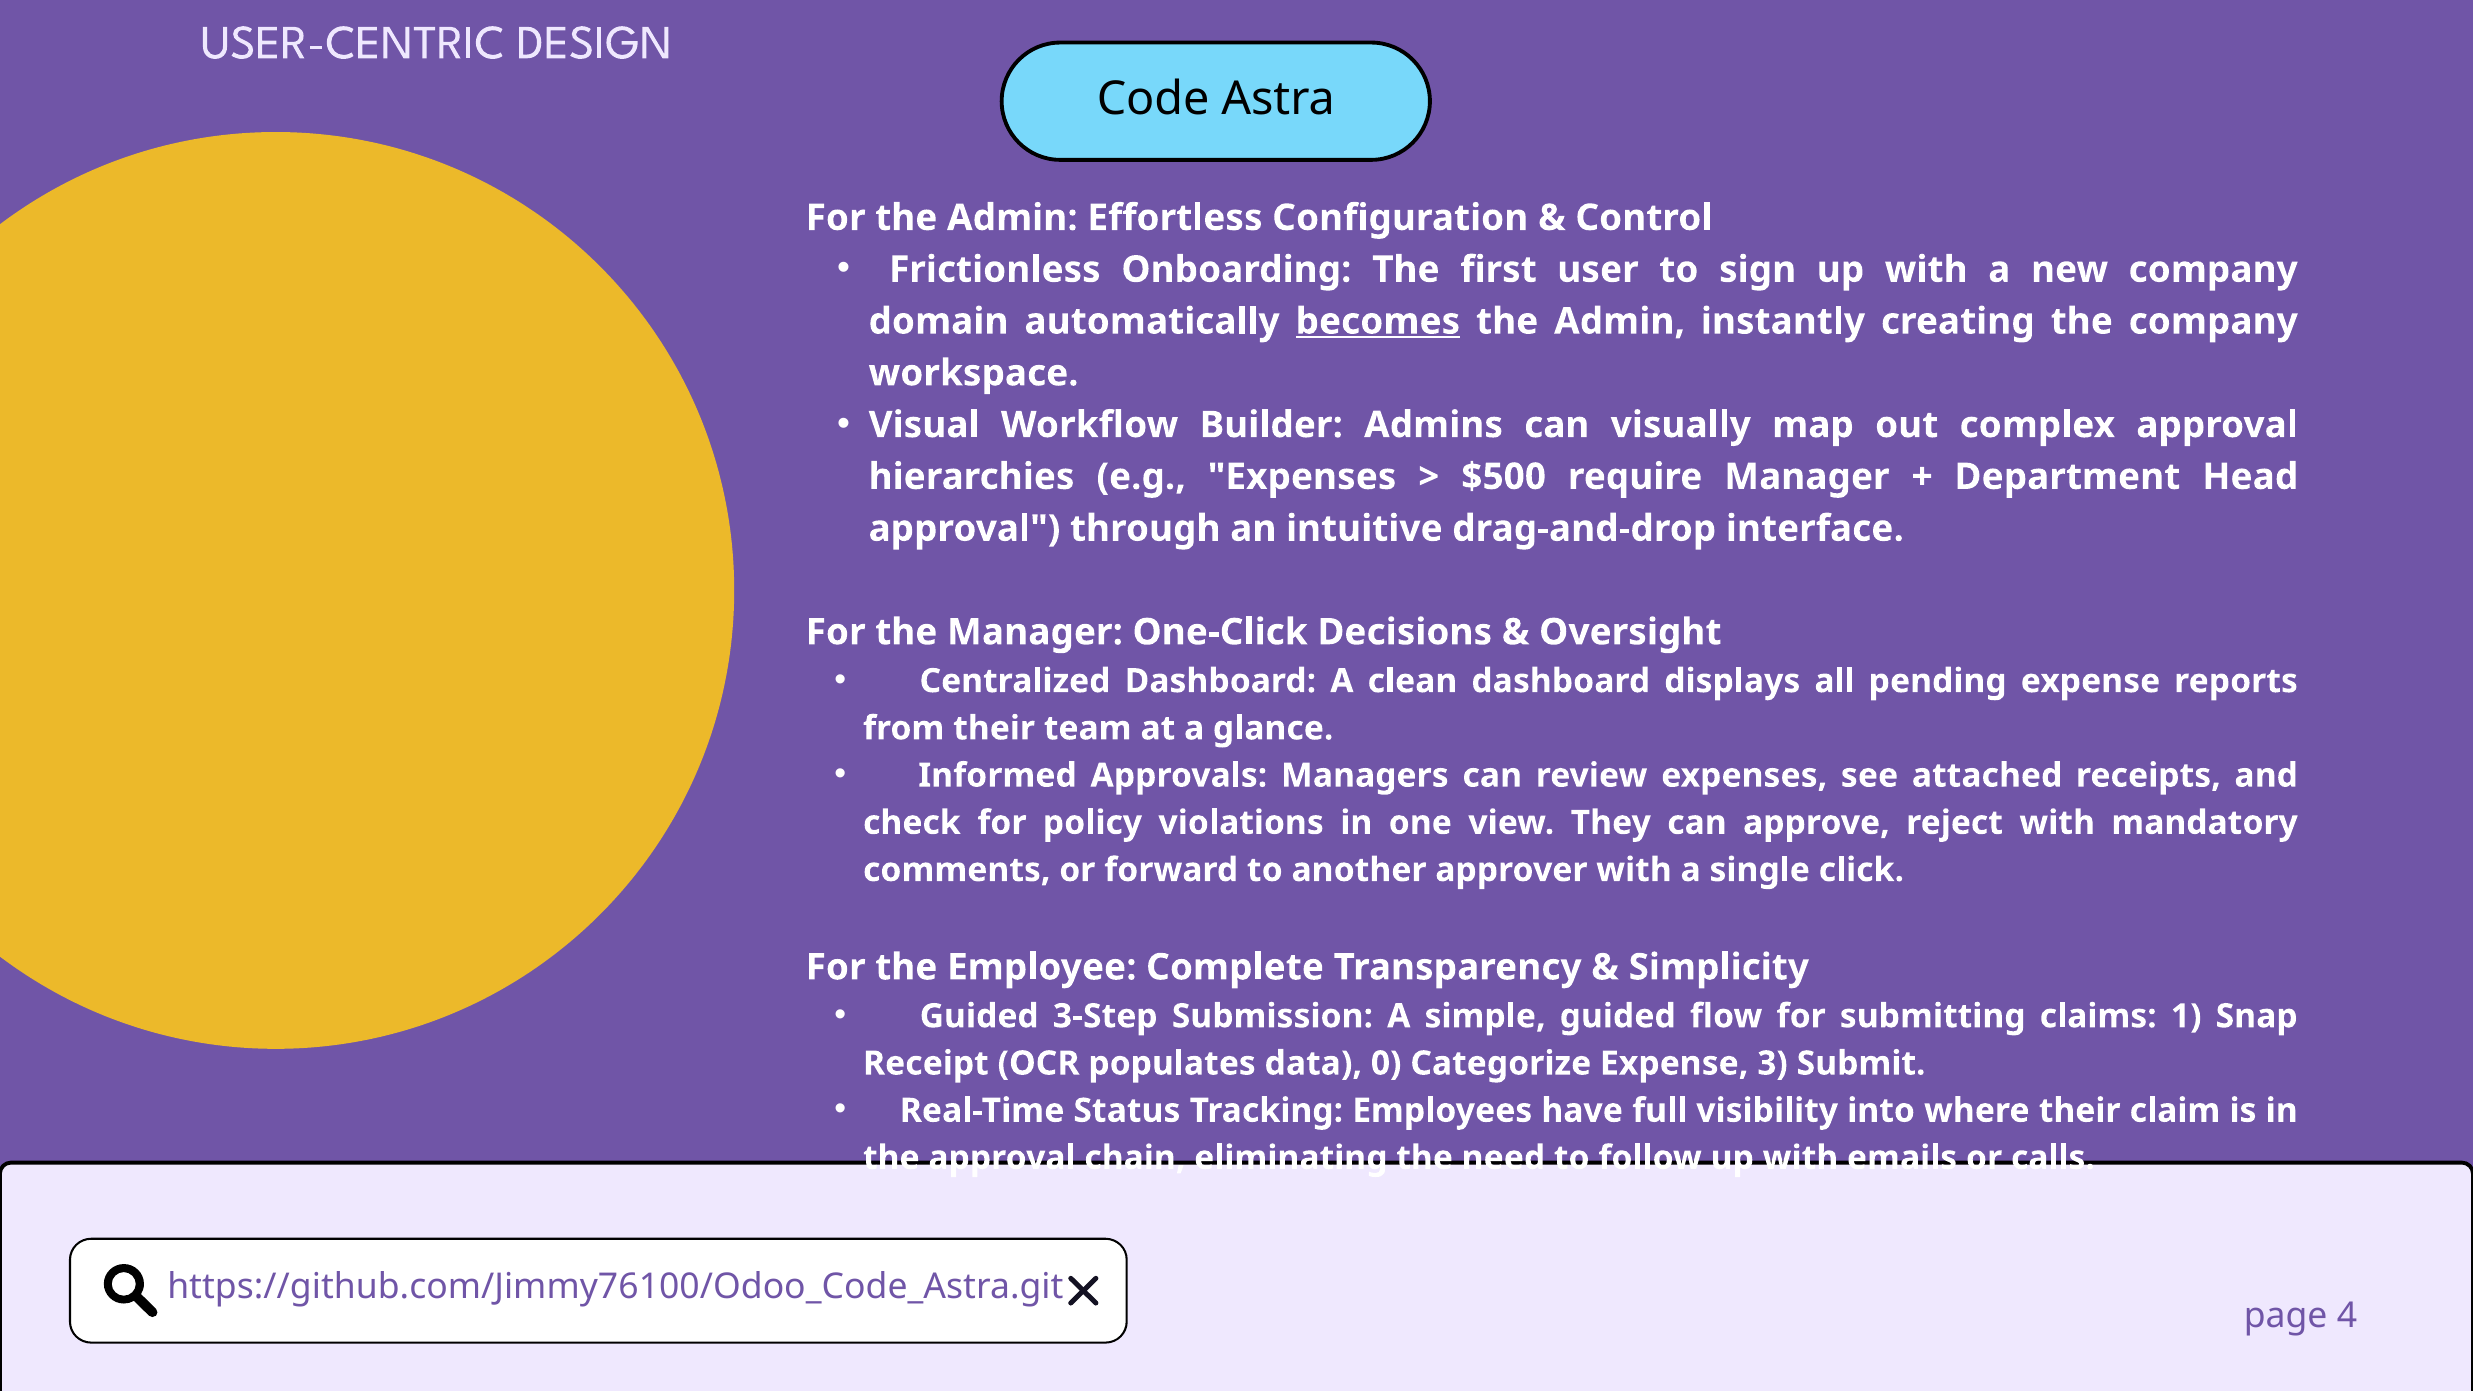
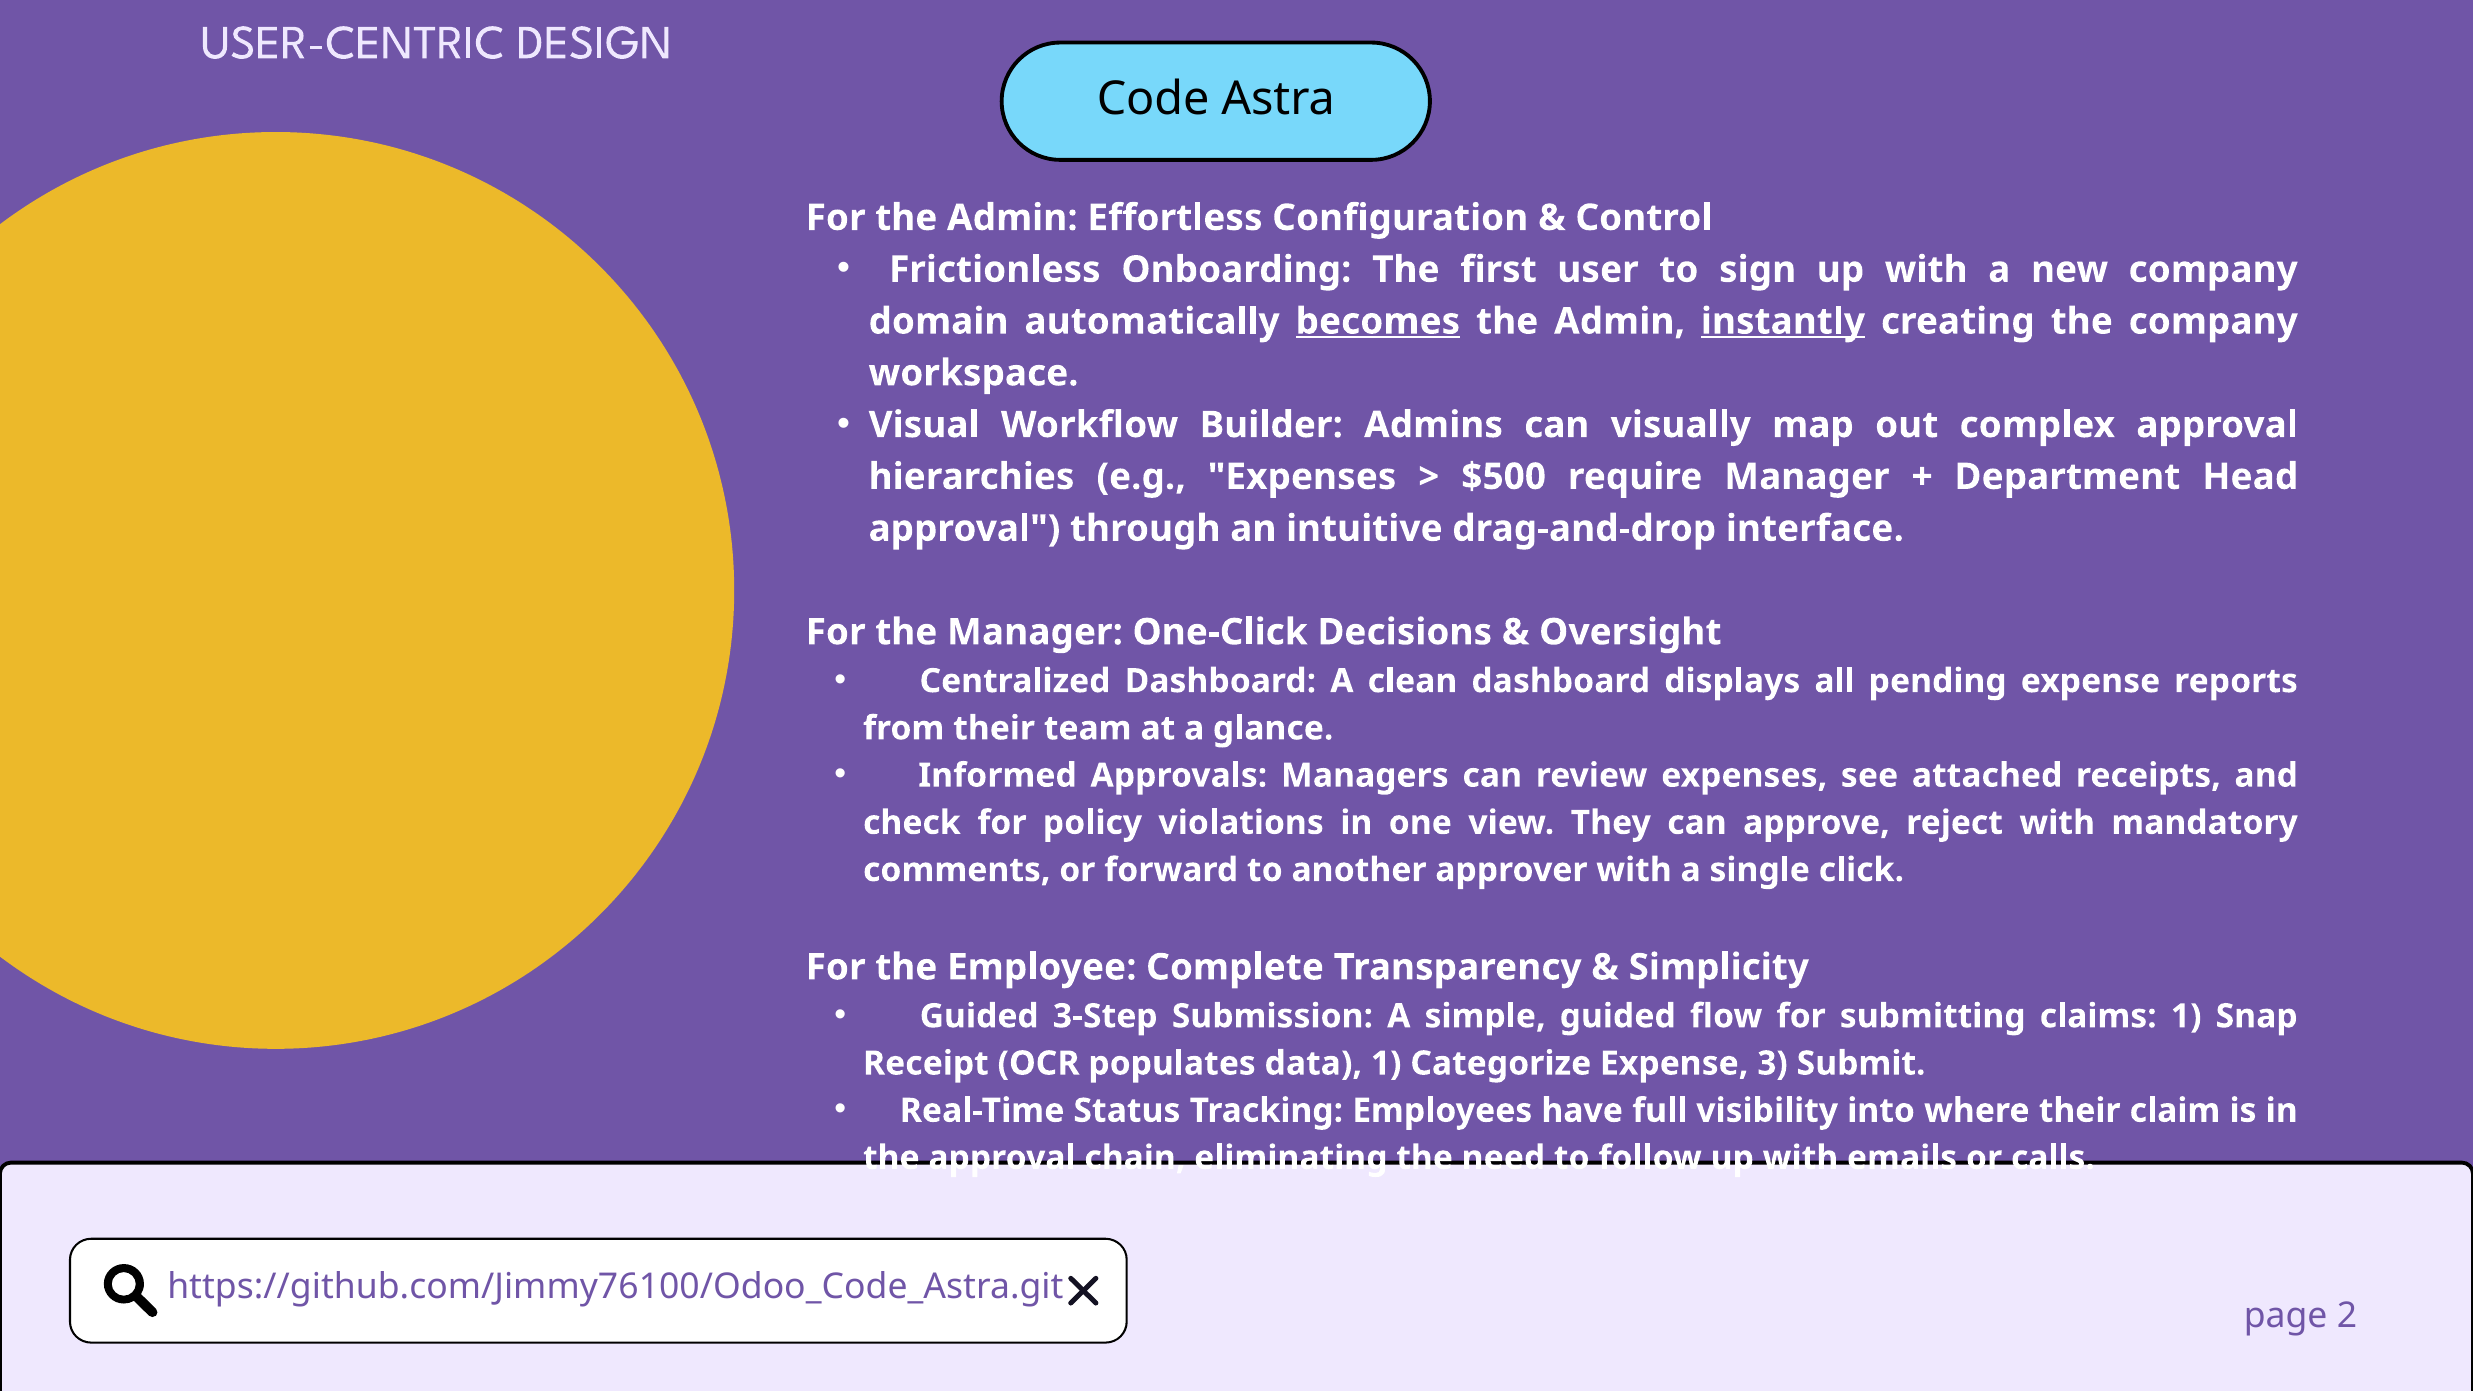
instantly underline: none -> present (1783, 321)
data 0: 0 -> 1 (1386, 1063)
4: 4 -> 2 (2347, 1316)
